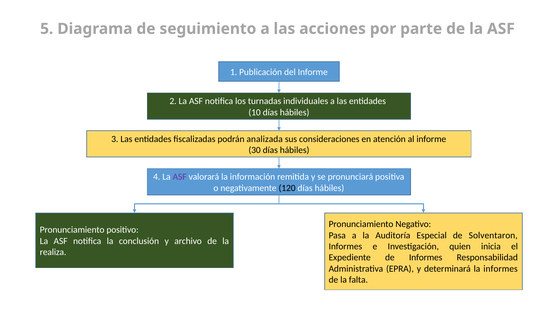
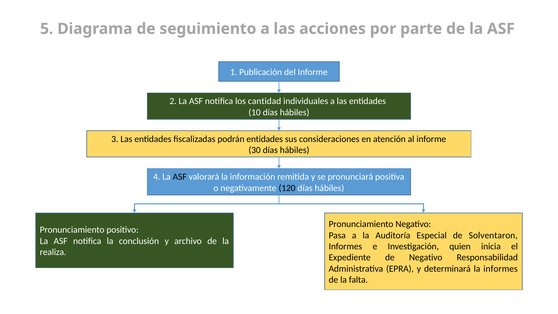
turnadas: turnadas -> cantidad (265, 101)
podrán analizada: analizada -> entidades (265, 139)
ASF colour: purple -> black (180, 177)
de Informes: Informes -> Negativo (426, 257)
